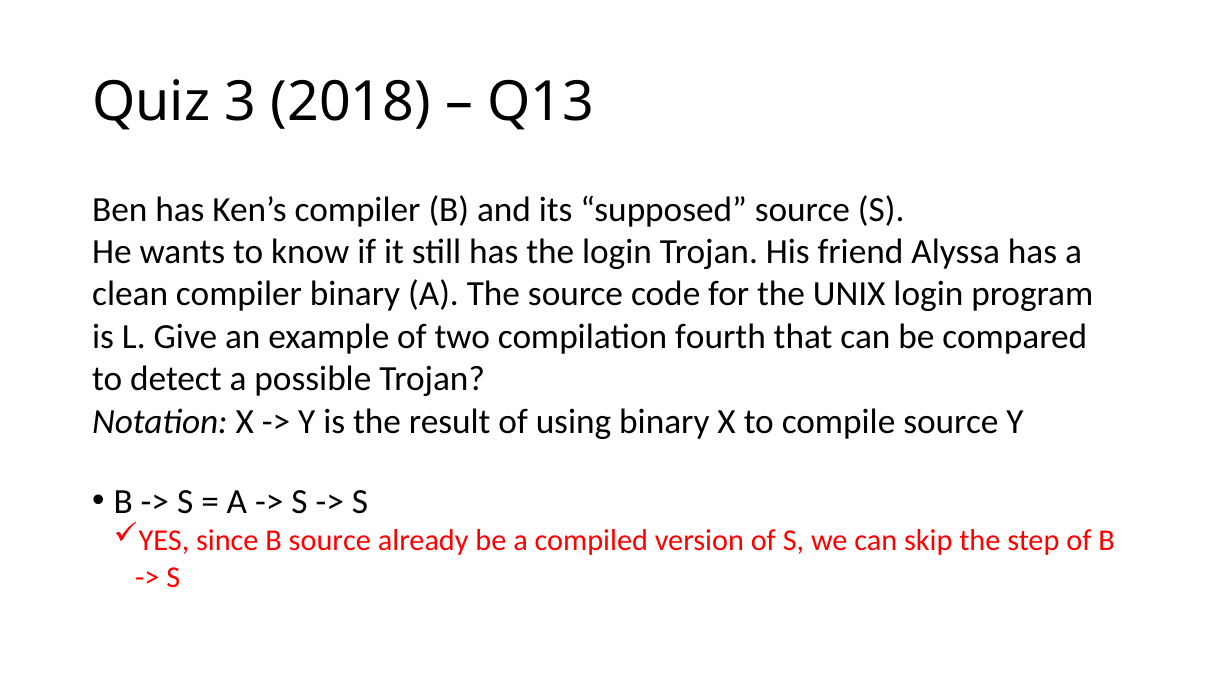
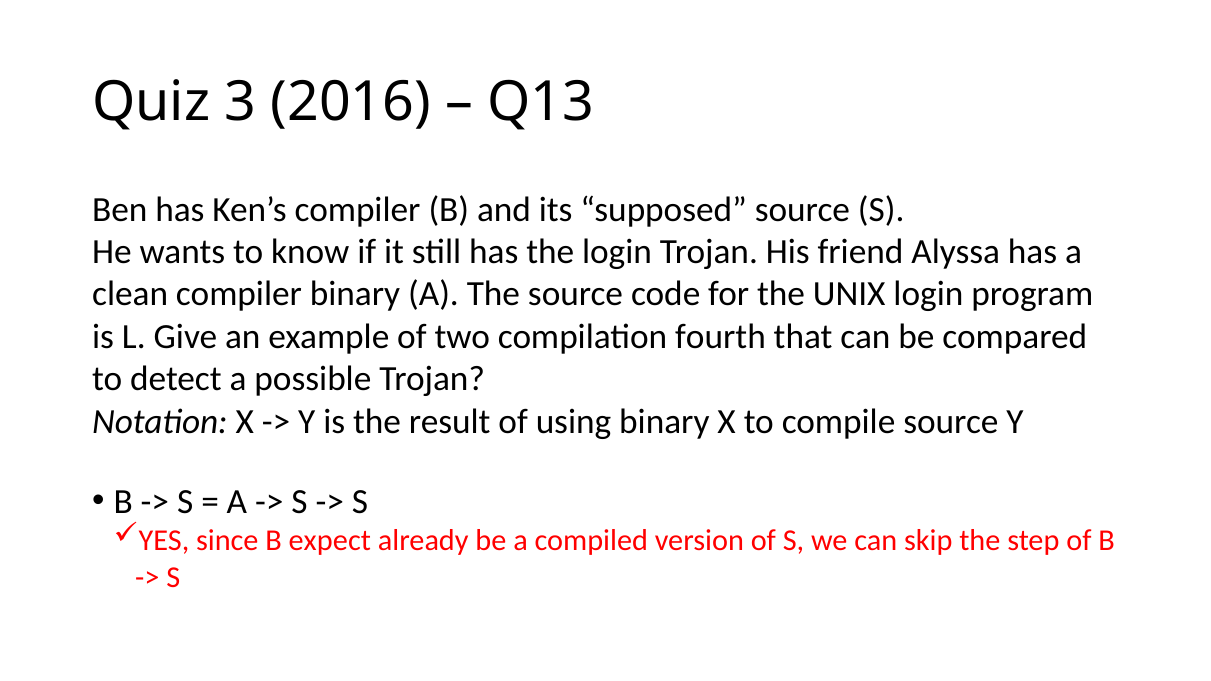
2018: 2018 -> 2016 (351, 102)
B source: source -> expect (330, 541)
